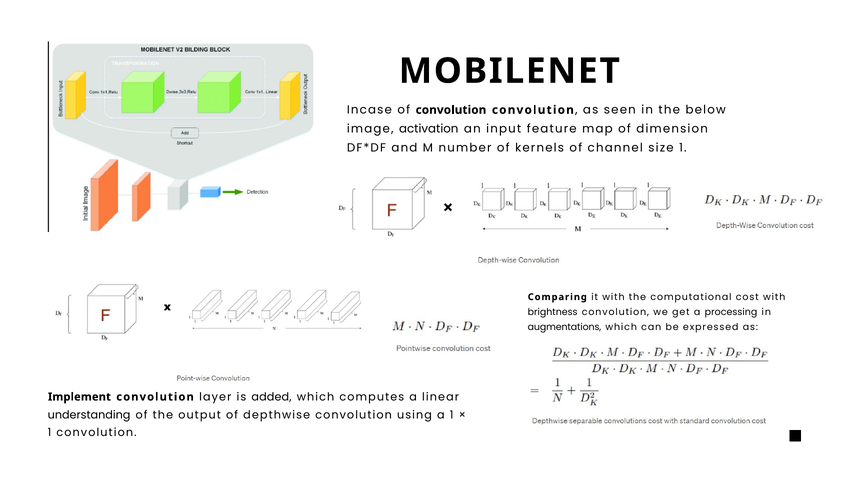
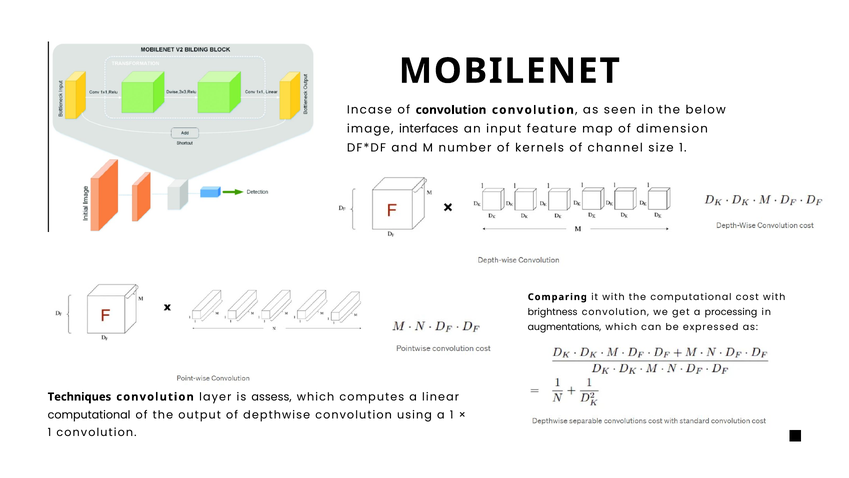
activation: activation -> interfaces (429, 129)
Implement: Implement -> Techniques (79, 397)
added: added -> assess (272, 397)
understanding: understanding -> computational (89, 414)
